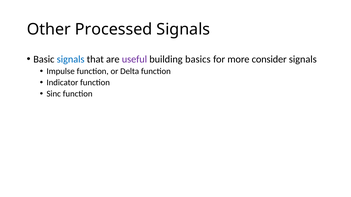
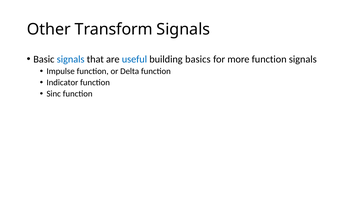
Processed: Processed -> Transform (114, 29)
useful colour: purple -> blue (134, 59)
more consider: consider -> function (269, 59)
